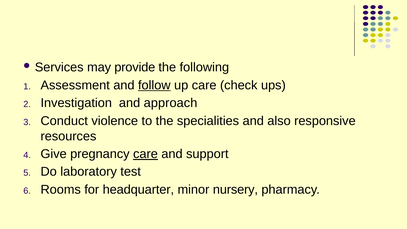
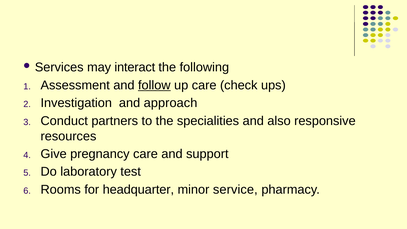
provide: provide -> interact (135, 67)
violence: violence -> partners (115, 121)
care underline: present -> none (146, 154)
nursery: nursery -> service (235, 190)
